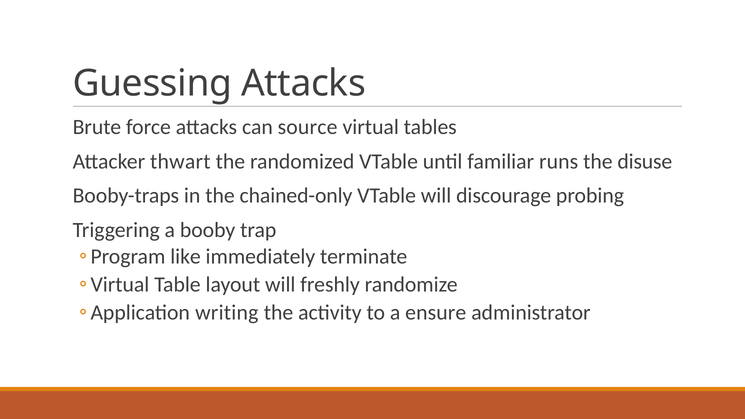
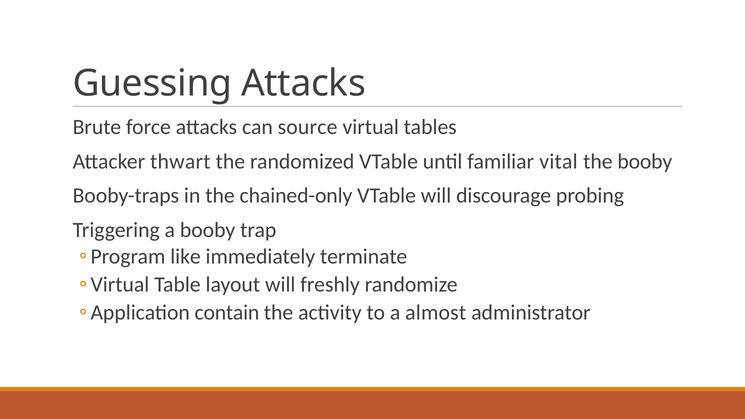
runs: runs -> vital (559, 161)
the disuse: disuse -> booby (645, 161)
writing: writing -> contain (227, 313)
ensure: ensure -> almost (436, 313)
